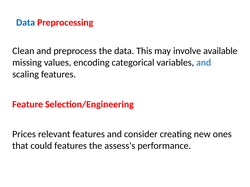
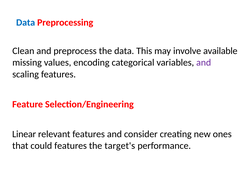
and colour: blue -> purple (204, 63)
Prices: Prices -> Linear (24, 134)
assess's: assess's -> target's (120, 146)
